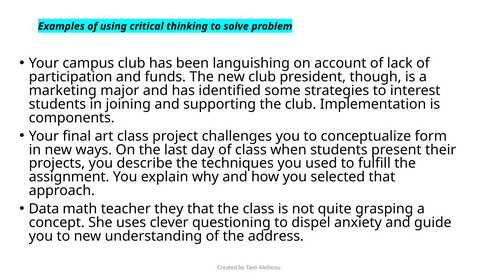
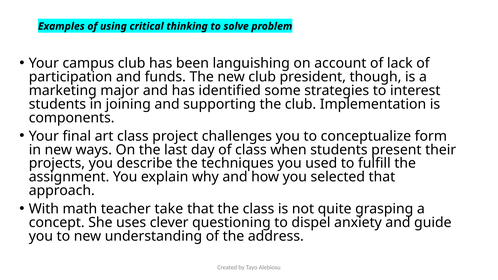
Data: Data -> With (44, 209)
they: they -> take (169, 209)
